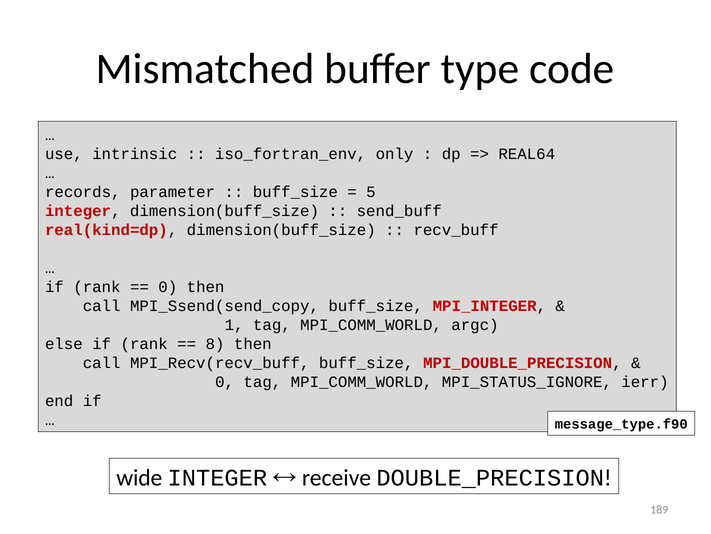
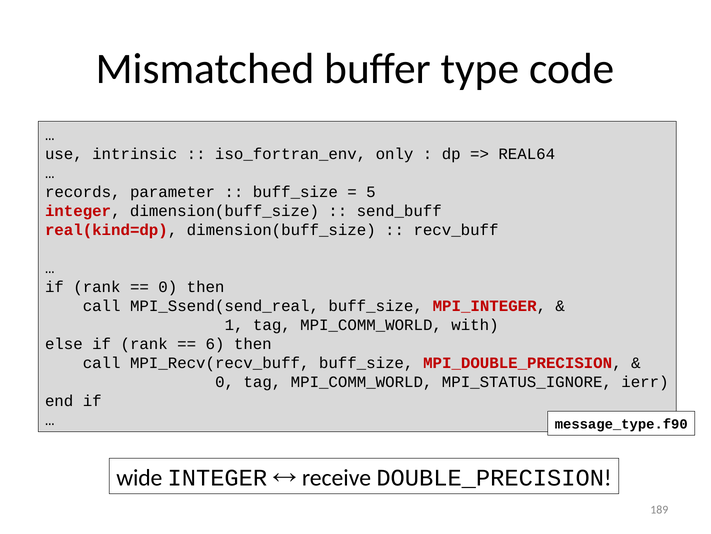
MPI_Ssend(send_copy: MPI_Ssend(send_copy -> MPI_Ssend(send_real (225, 306)
argc: argc -> with (475, 325)
8: 8 -> 6 (215, 344)
